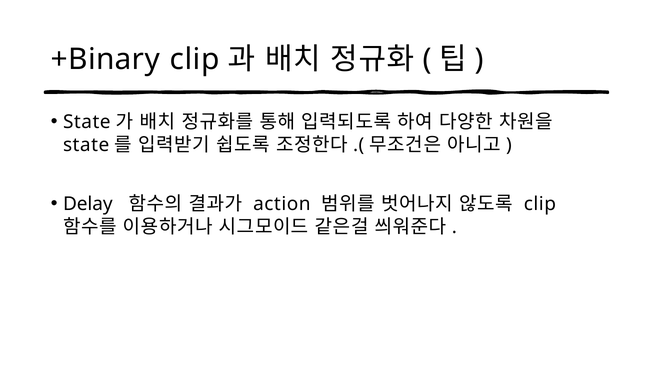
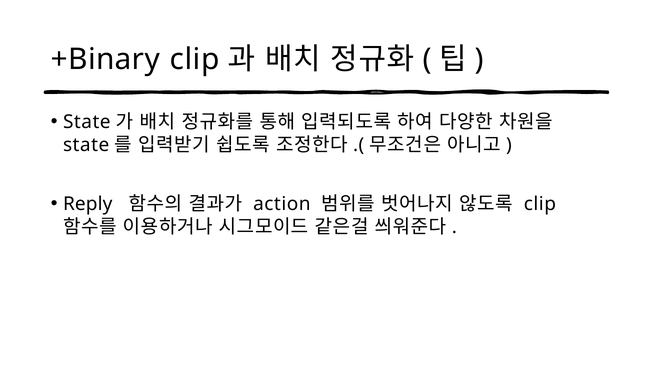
Delay: Delay -> Reply (88, 204)
